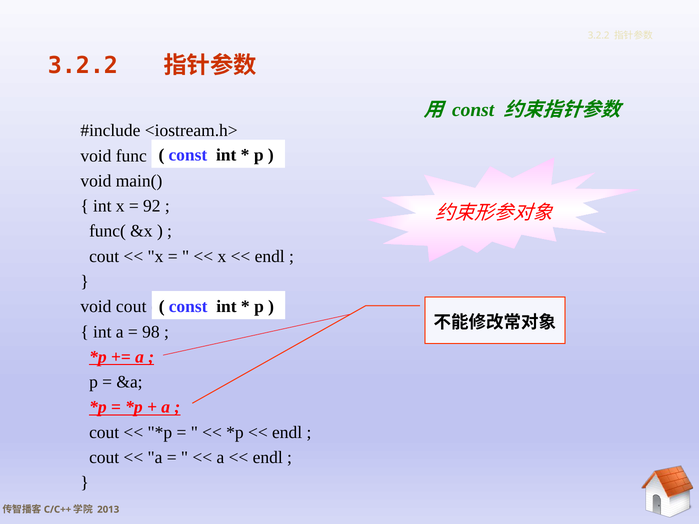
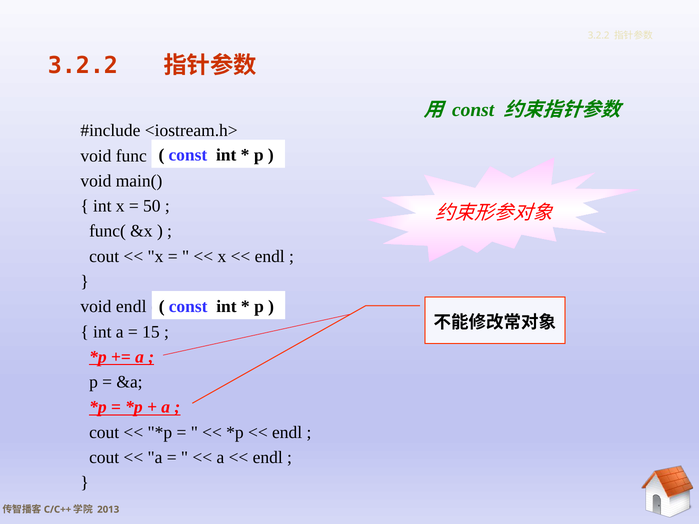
92: 92 -> 50 (152, 206)
void cout: cout -> endl (131, 307)
98: 98 -> 15 (151, 332)
